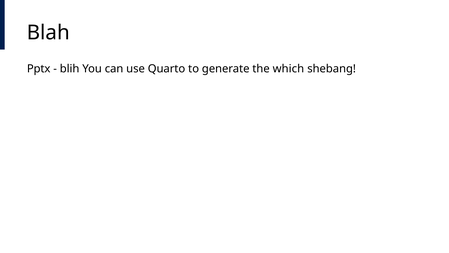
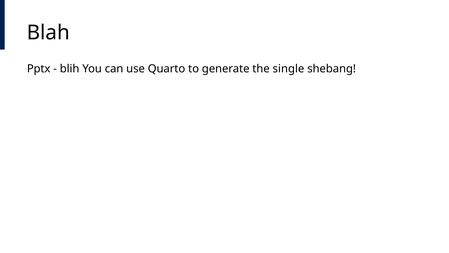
which: which -> single (288, 69)
